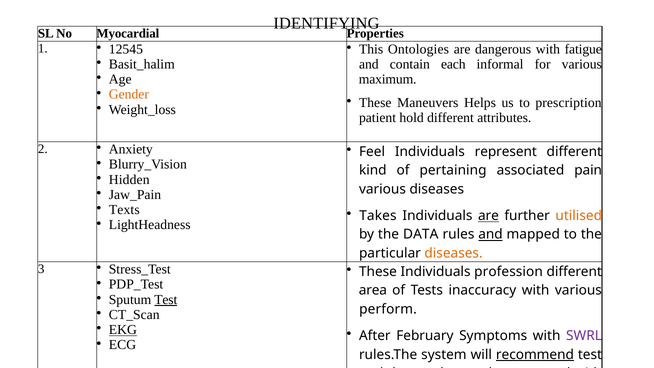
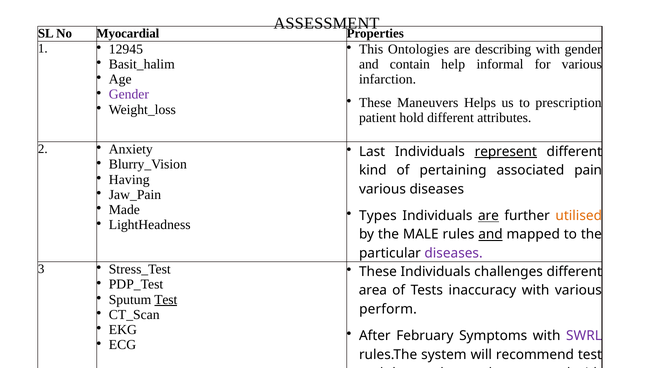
IDENTIFYING: IDENTIFYING -> ASSESSMENT (326, 23)
12545: 12545 -> 12945 (126, 49)
dangerous: dangerous -> describing (503, 49)
with fatigue: fatigue -> gender (583, 49)
each: each -> help (453, 64)
maximum: maximum -> infarction (388, 79)
Gender colour: orange -> purple (129, 94)
Feel: Feel -> Last (372, 152)
represent underline: none -> present (506, 152)
Hidden: Hidden -> Having (129, 179)
Texts: Texts -> Made (124, 210)
Takes: Takes -> Types (378, 216)
DATA: DATA -> MALE (421, 234)
diseases colour: orange -> purple (454, 253)
profession: profession -> challenges (509, 272)
EKG underline: present -> none (123, 330)
recommend underline: present -> none (535, 354)
